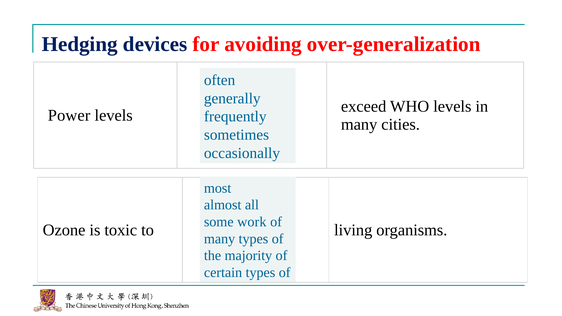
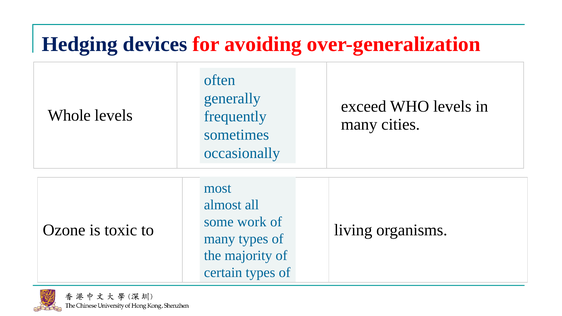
Power: Power -> Whole (69, 115)
